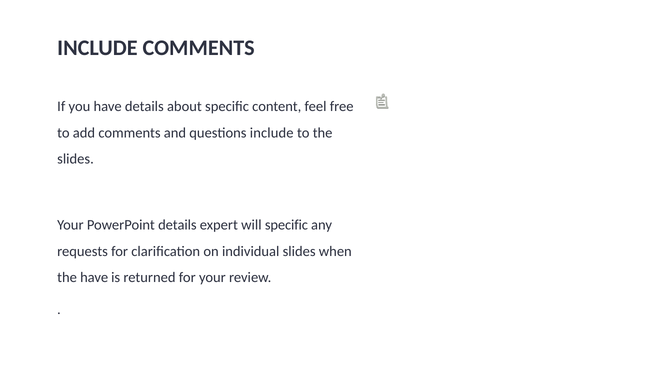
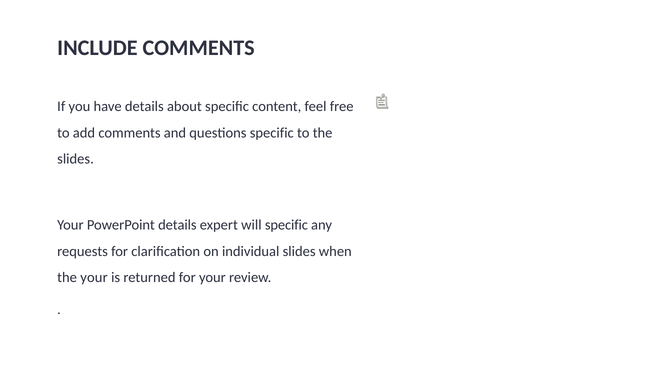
questions include: include -> specific (272, 133)
the have: have -> your (94, 277)
